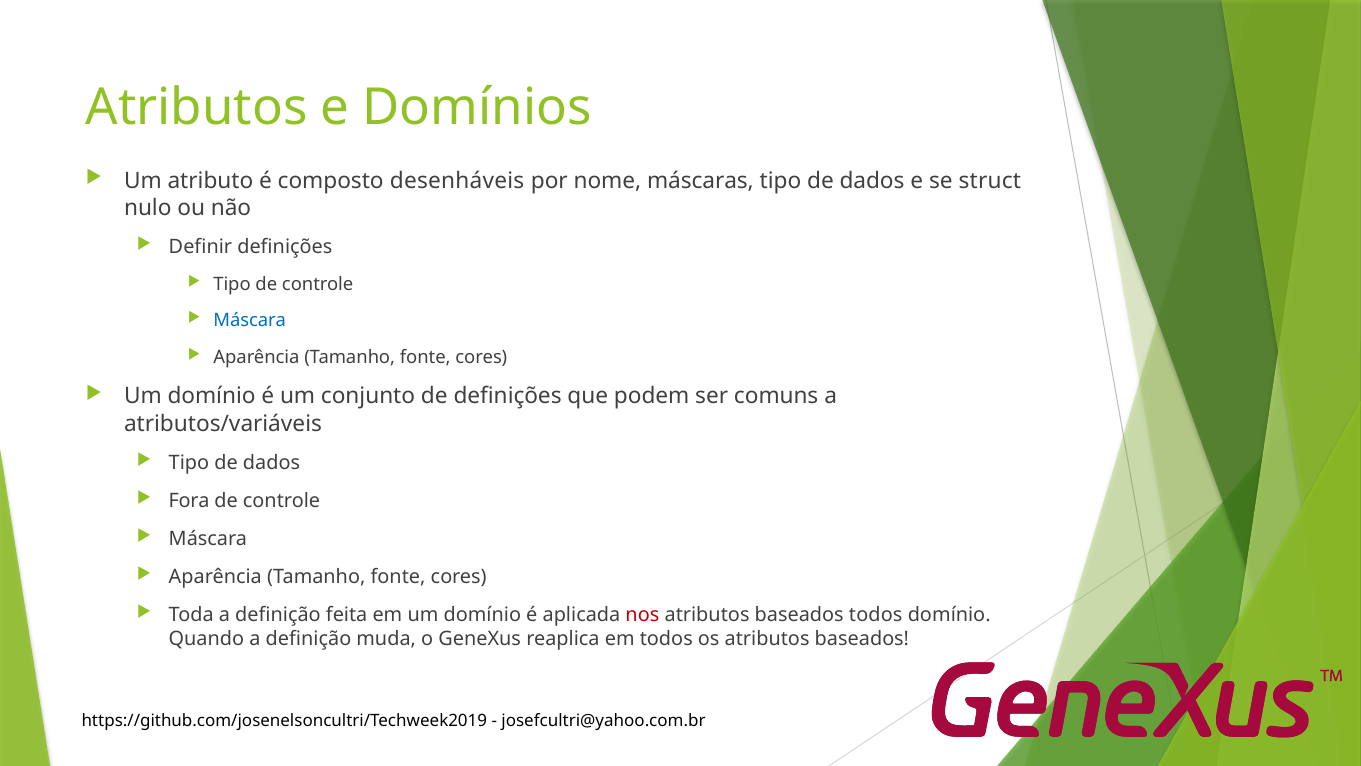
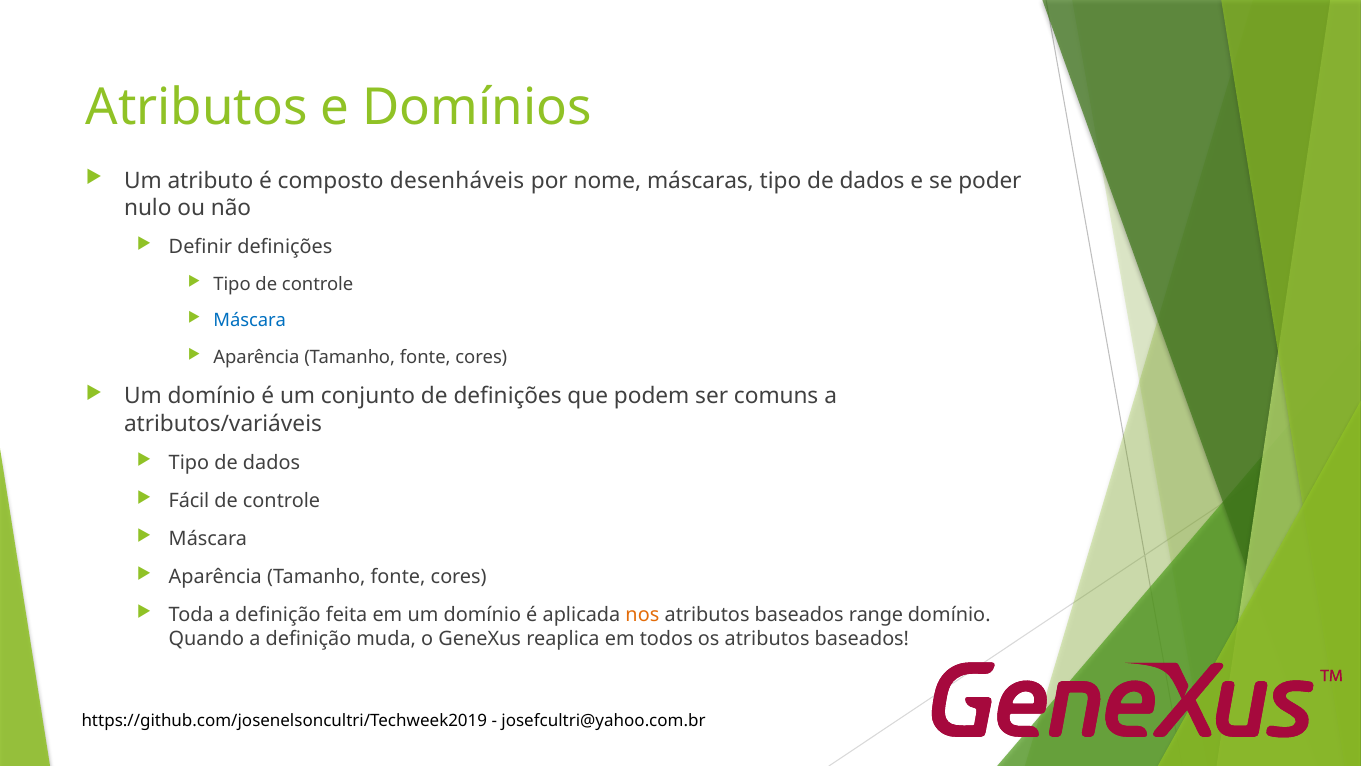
struct: struct -> poder (990, 181)
Fora: Fora -> Fácil (189, 501)
nos colour: red -> orange (642, 615)
baseados todos: todos -> range (876, 615)
